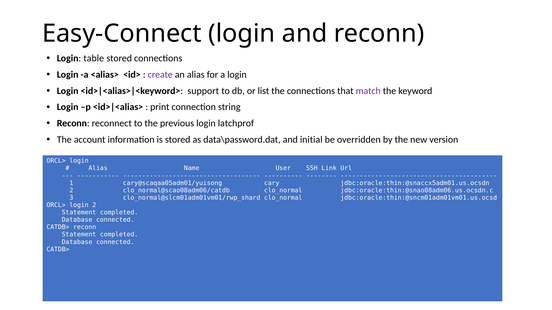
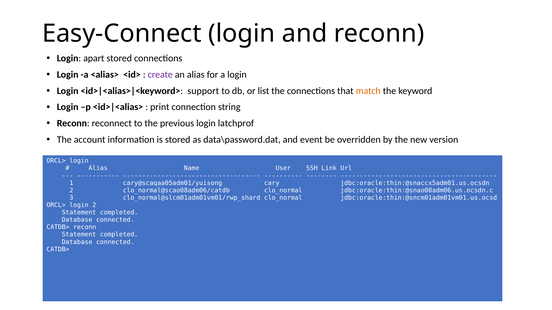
table: table -> apart (94, 58)
match colour: purple -> orange (368, 91)
initial: initial -> event (311, 140)
